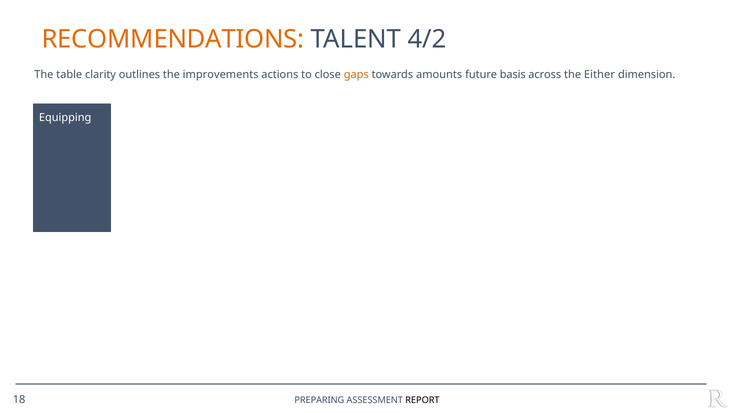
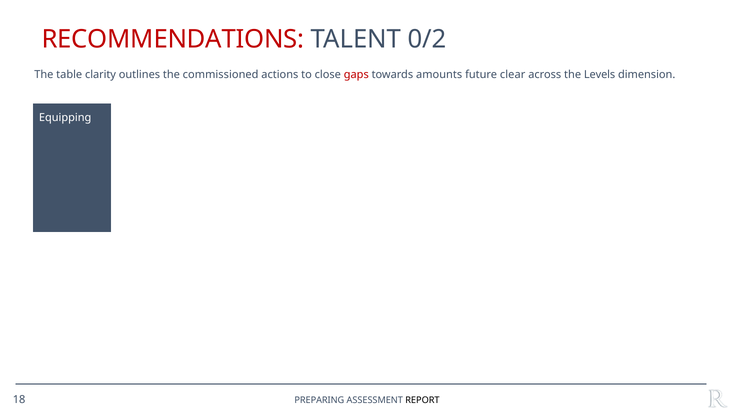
RECOMMENDATIONS colour: orange -> red (173, 39)
4/2: 4/2 -> 0/2 (427, 39)
improvements: improvements -> commissioned (221, 74)
gaps colour: orange -> red (356, 74)
basis: basis -> clear (513, 74)
Either: Either -> Levels (600, 74)
